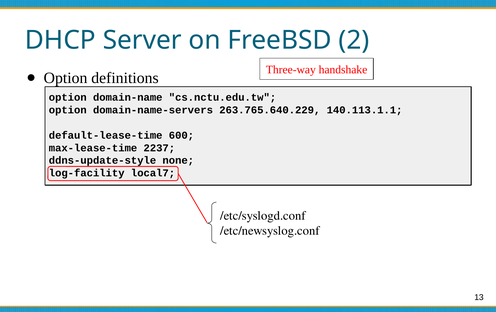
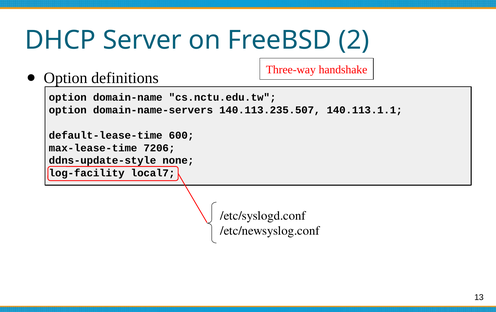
263.765.640.229: 263.765.640.229 -> 140.113.235.507 (270, 110)
2237: 2237 -> 7206 (159, 148)
